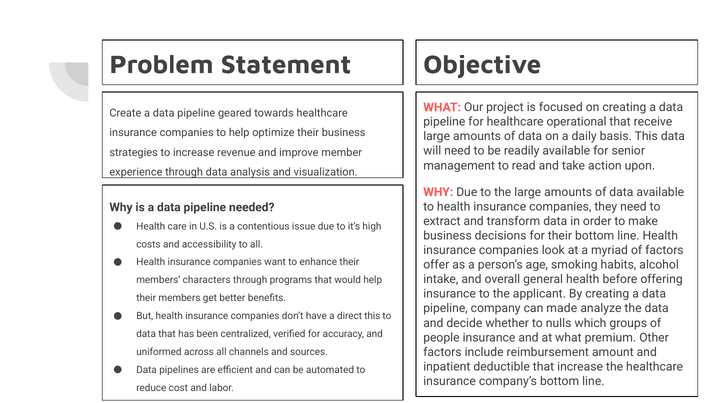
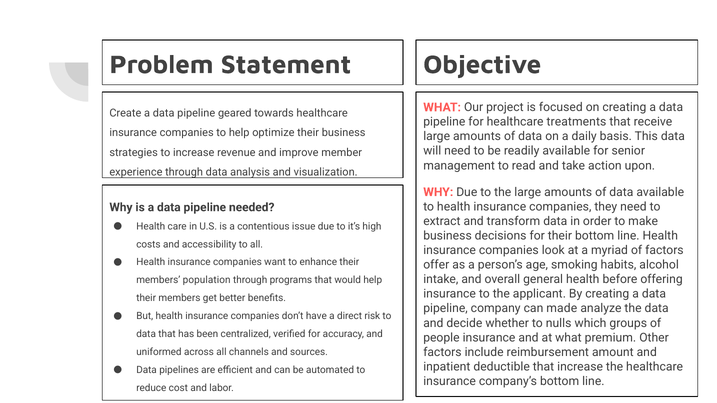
operational: operational -> treatments (576, 122)
characters: characters -> population (207, 280)
direct this: this -> risk (372, 316)
